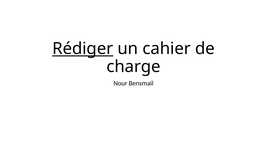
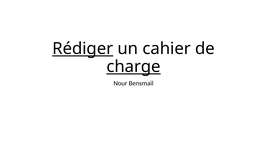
charge underline: none -> present (134, 67)
